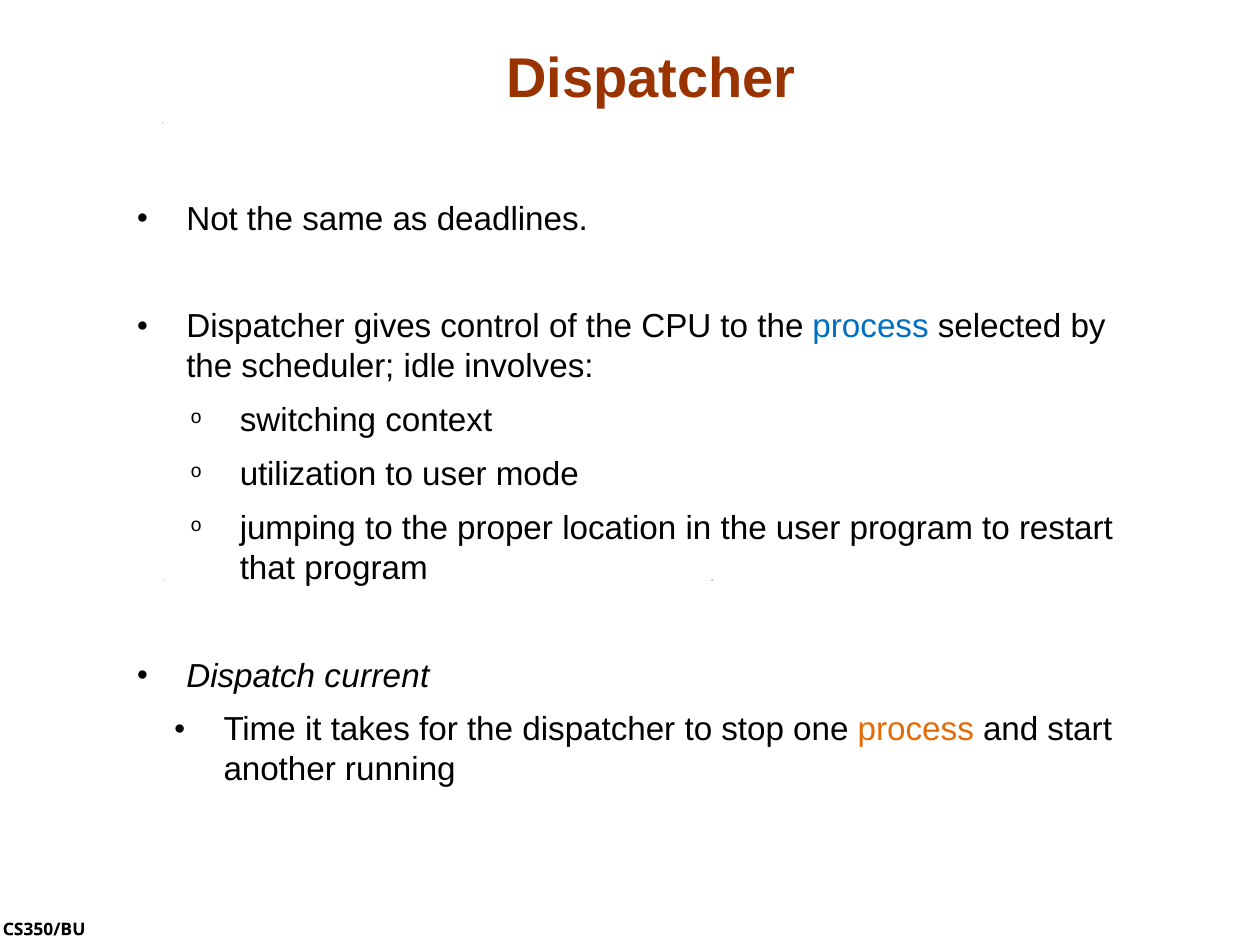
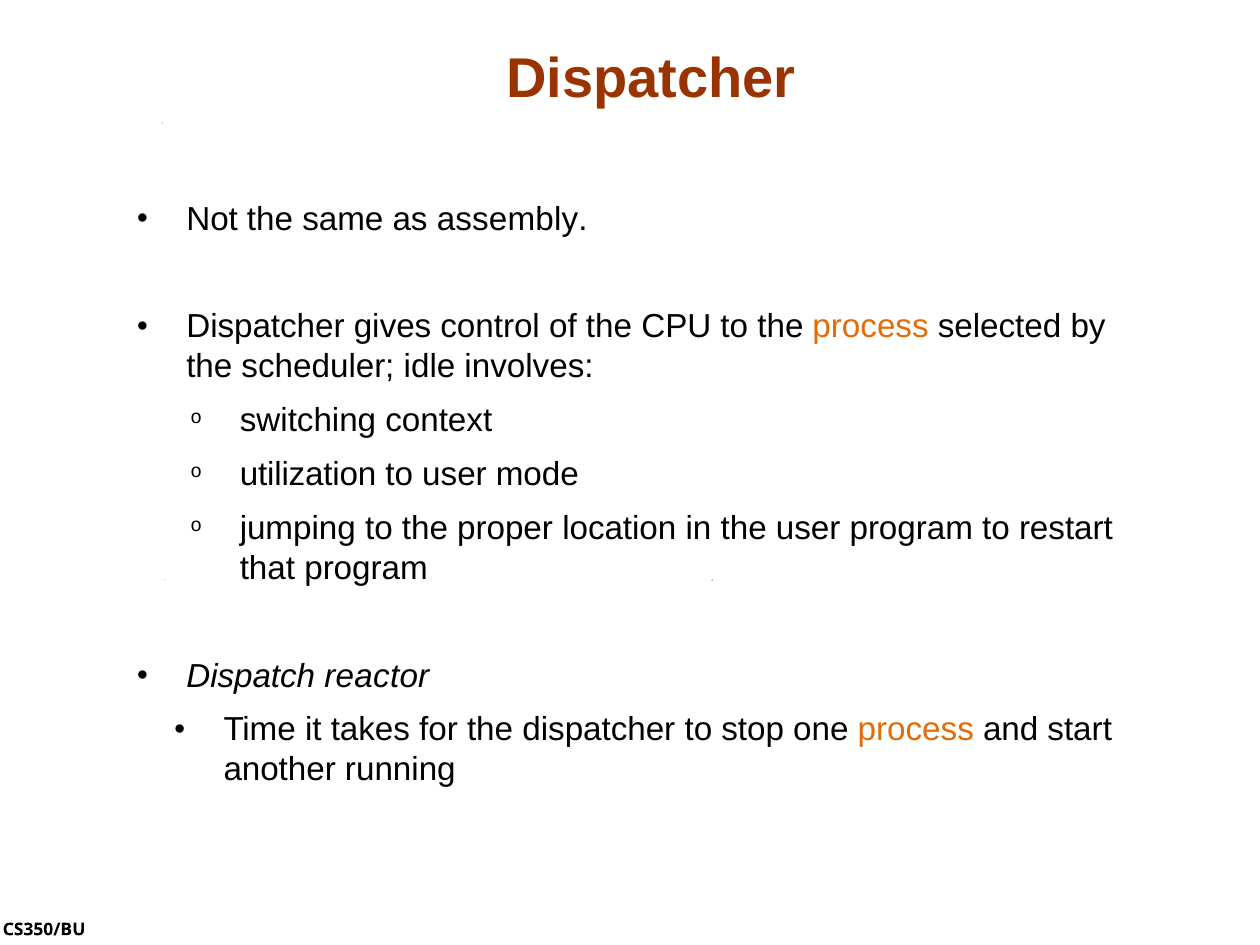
deadlines: deadlines -> assembly (512, 219)
process colour: blue -> orange (871, 327)
current: current -> reactor (377, 676)
